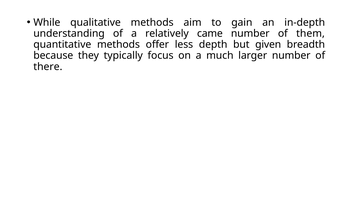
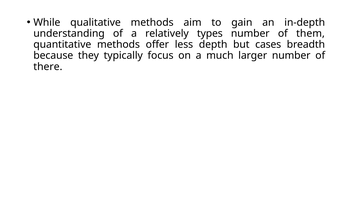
came: came -> types (210, 33)
given: given -> cases (268, 45)
